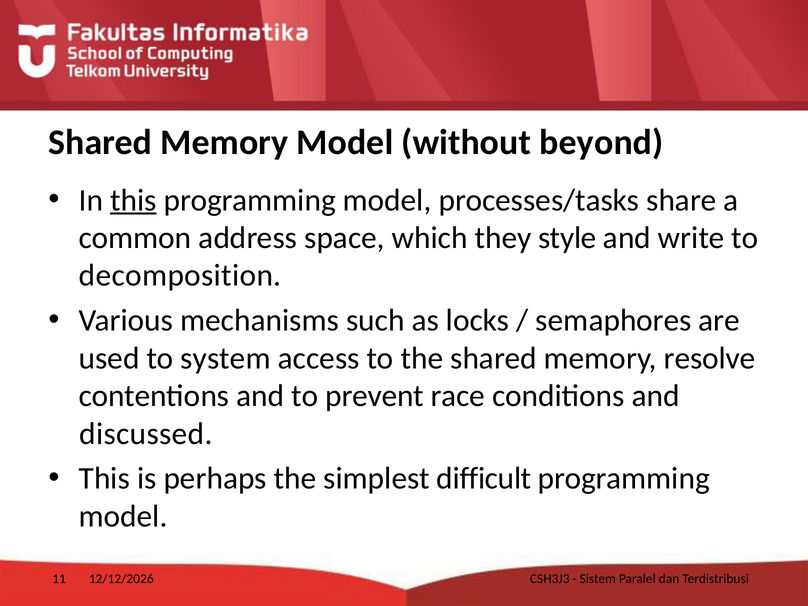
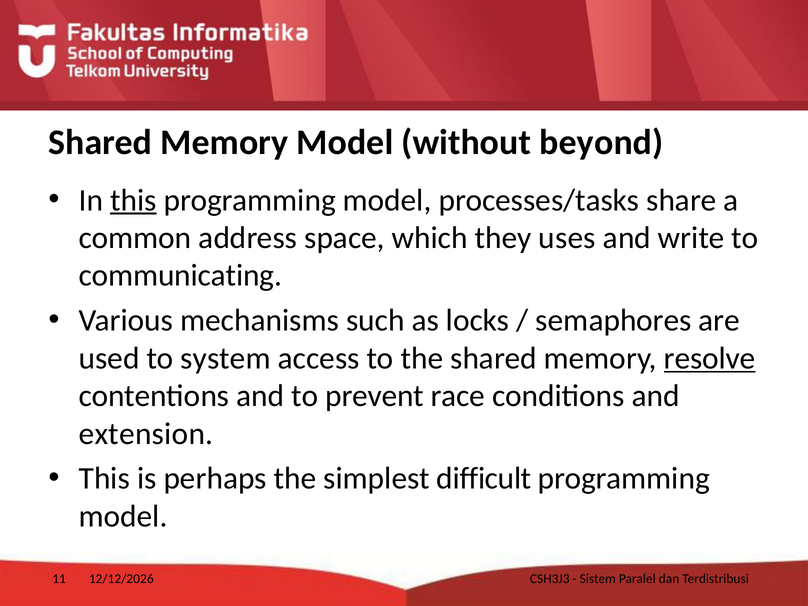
style: style -> uses (567, 238)
decomposition: decomposition -> communicating (180, 276)
resolve underline: none -> present (710, 358)
discussed: discussed -> extension (146, 434)
